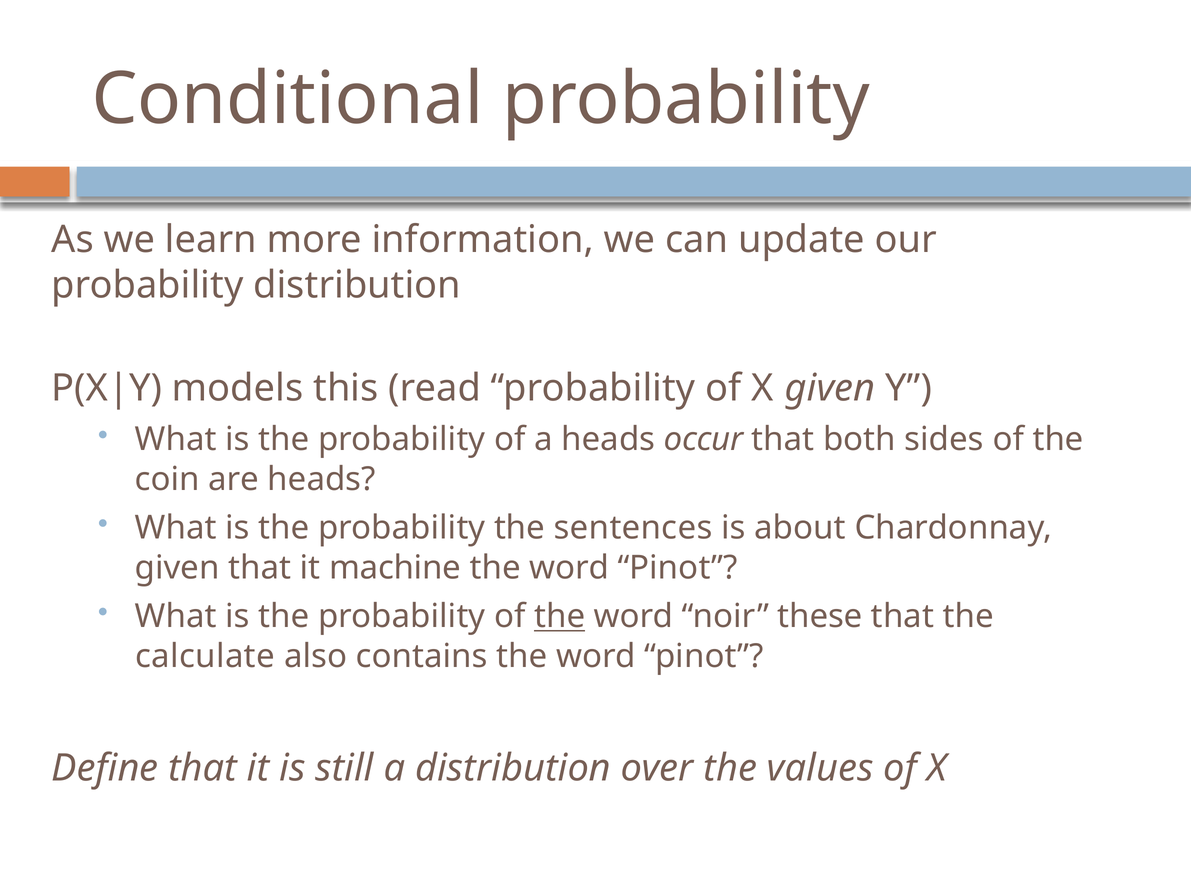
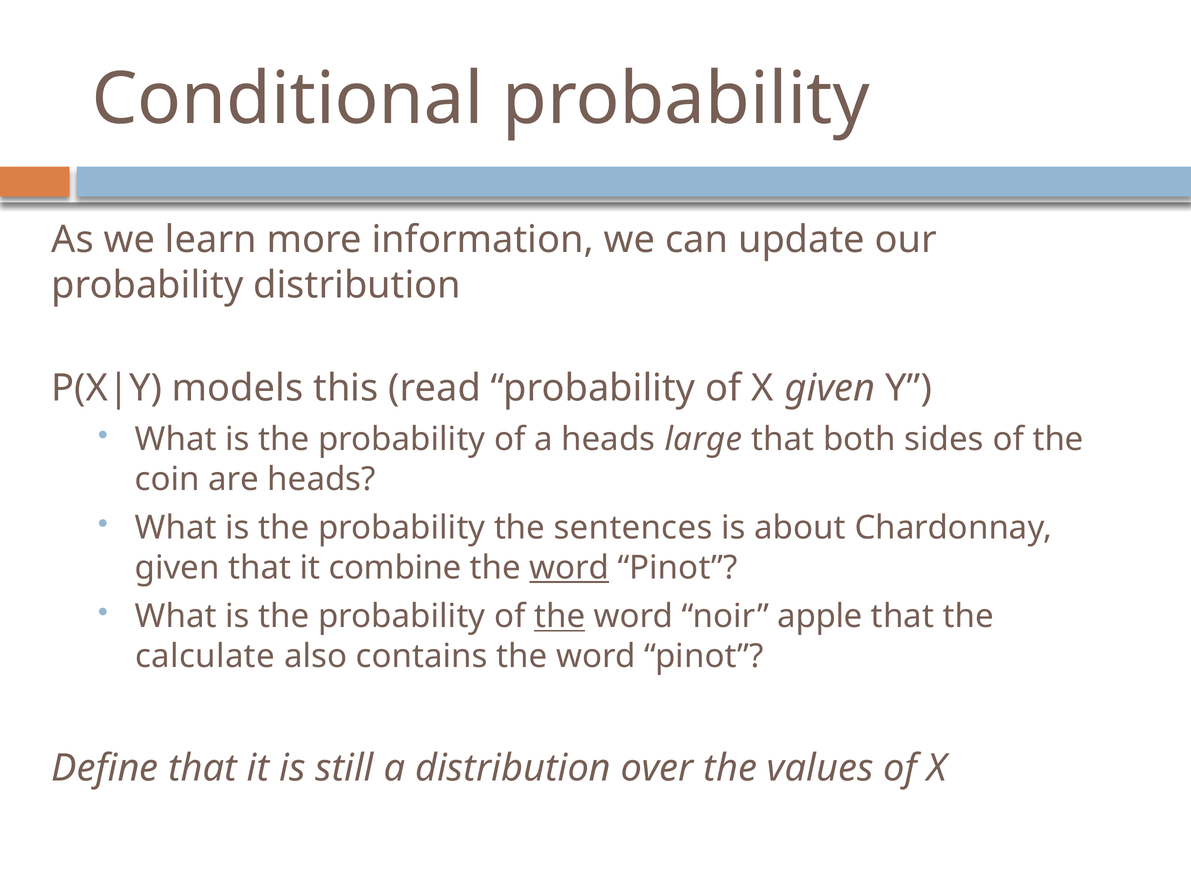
occur: occur -> large (703, 440)
machine: machine -> combine (395, 568)
word underline: none -> present (569, 568)
these: these -> apple (820, 617)
